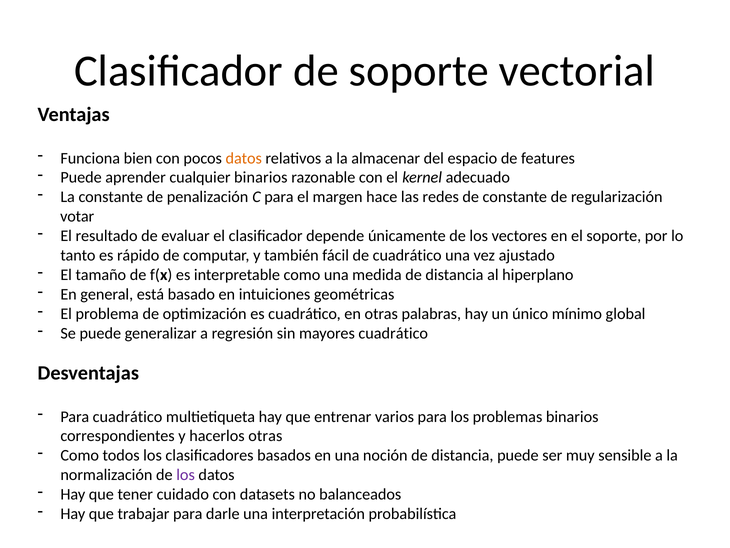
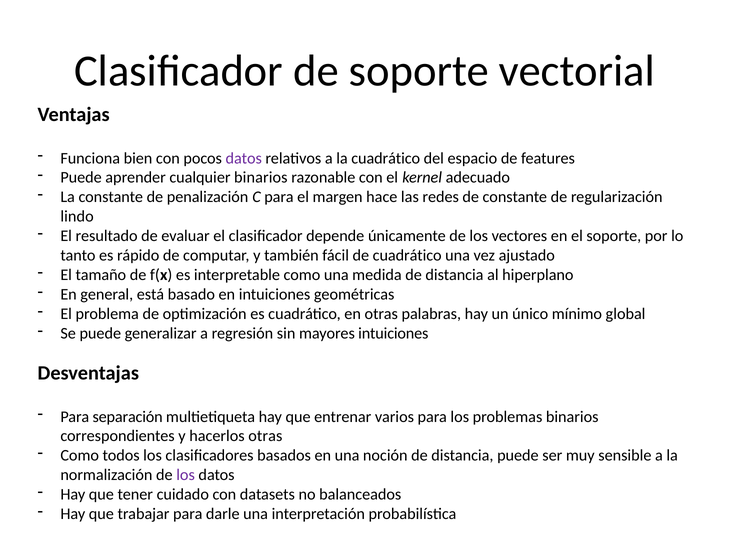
datos colour: orange -> purple (244, 158)
la almacenar: almacenar -> cuadrático (386, 158)
votar: votar -> lindo (77, 216)
mayores cuadrático: cuadrático -> intuiciones (393, 333)
Para cuadrático: cuadrático -> separación (128, 416)
